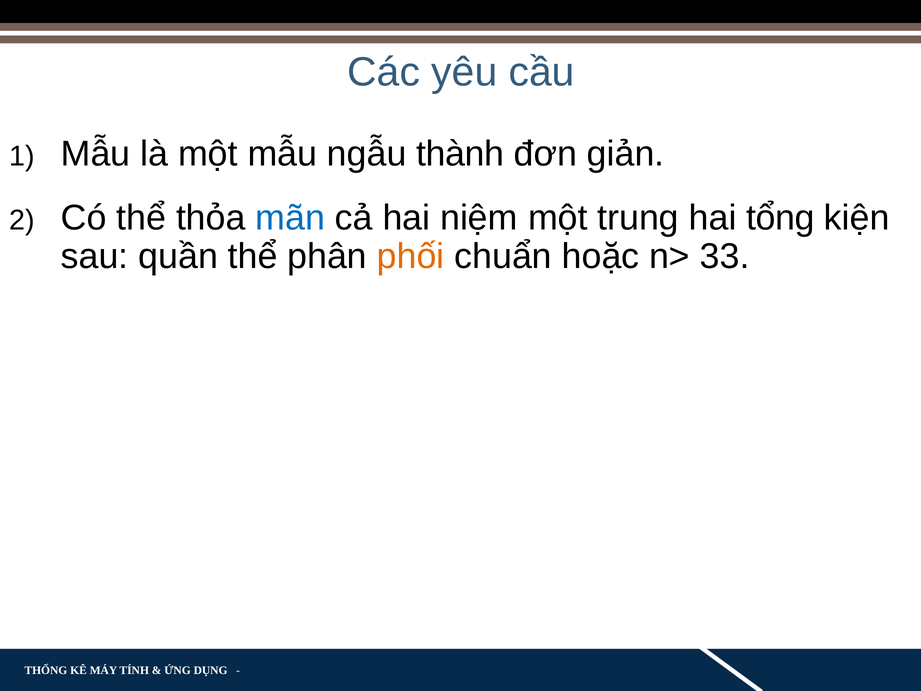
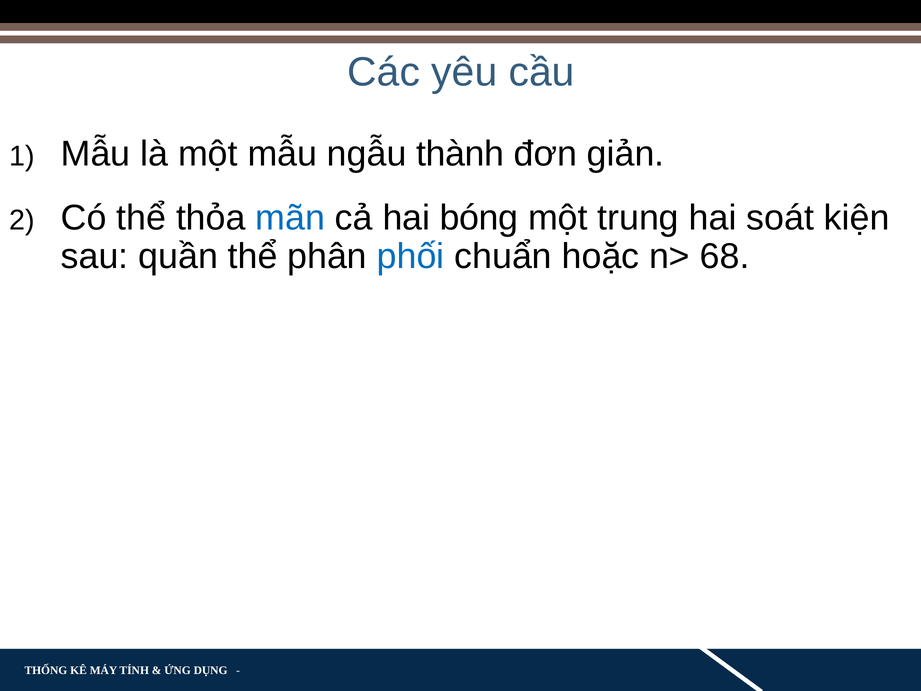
niệm: niệm -> bóng (479, 218)
tổng: tổng -> soát (780, 218)
phối colour: orange -> blue (411, 257)
33: 33 -> 68 (725, 257)
